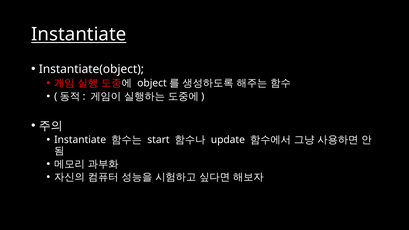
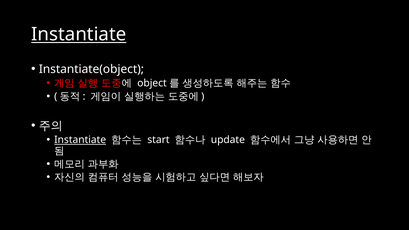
Instantiate underline: none -> present (80, 140)
